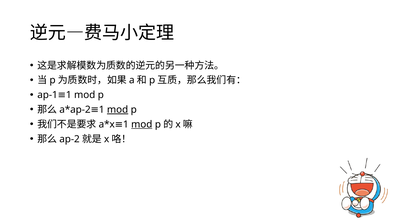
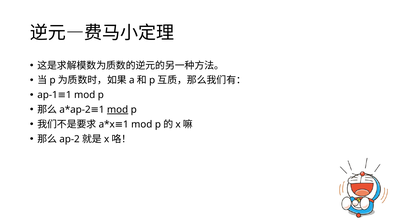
mod underline: present -> none (142, 124)
